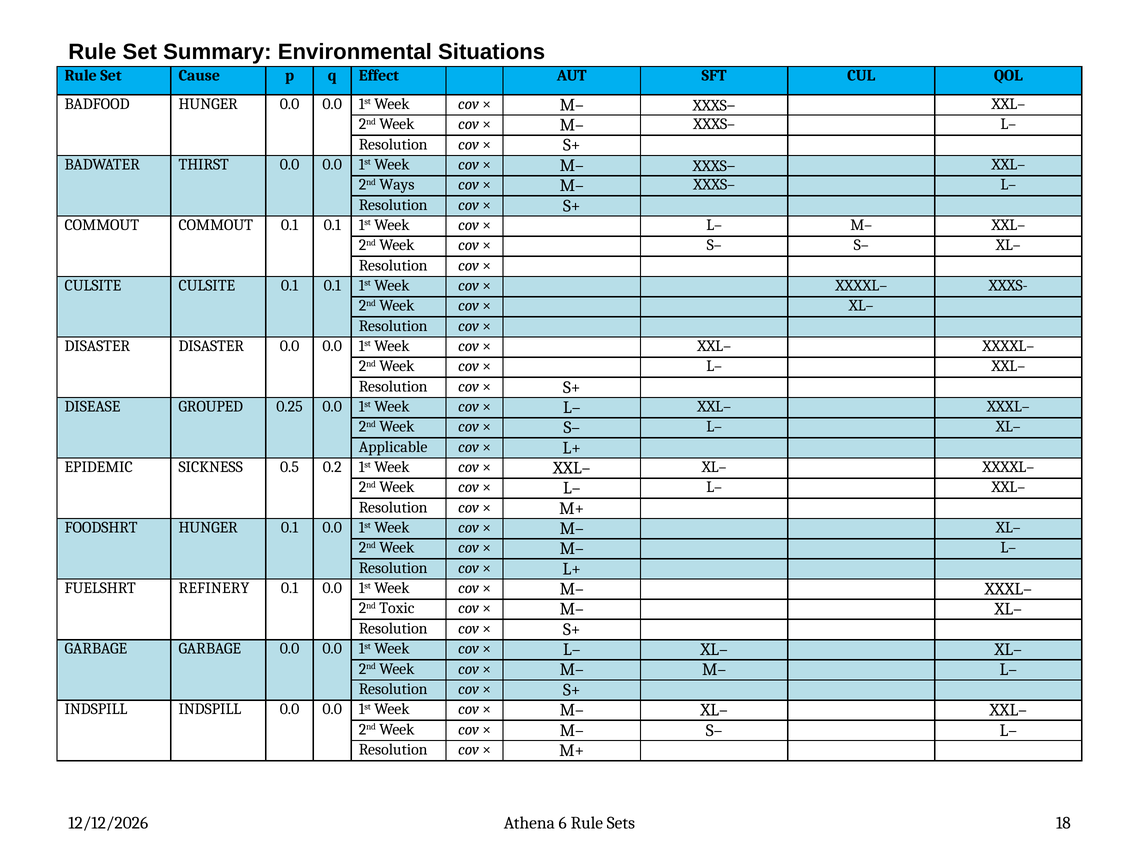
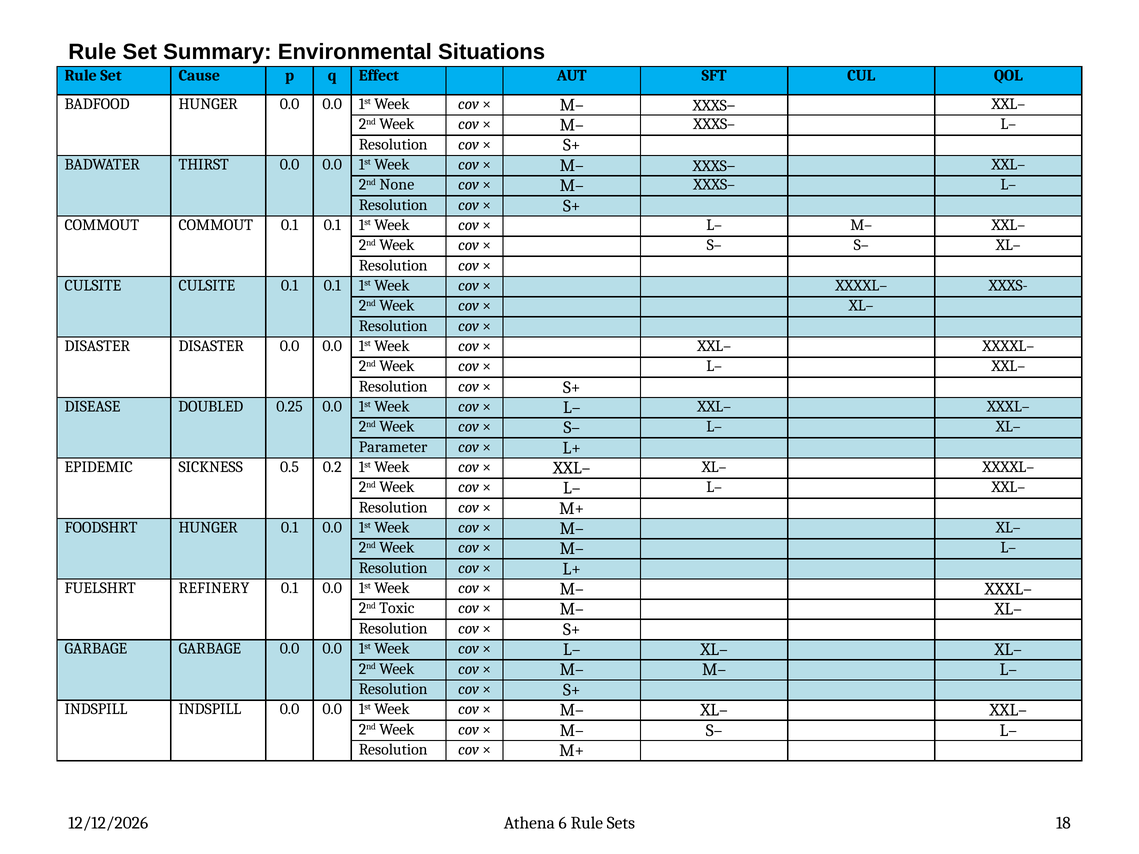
Ways: Ways -> None (397, 185)
GROUPED: GROUPED -> DOUBLED (211, 407)
Applicable: Applicable -> Parameter (393, 447)
